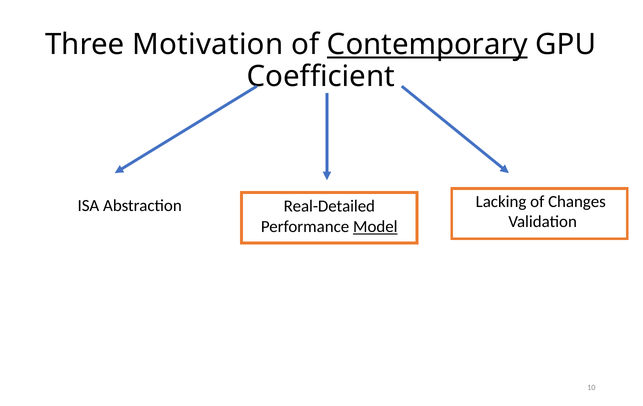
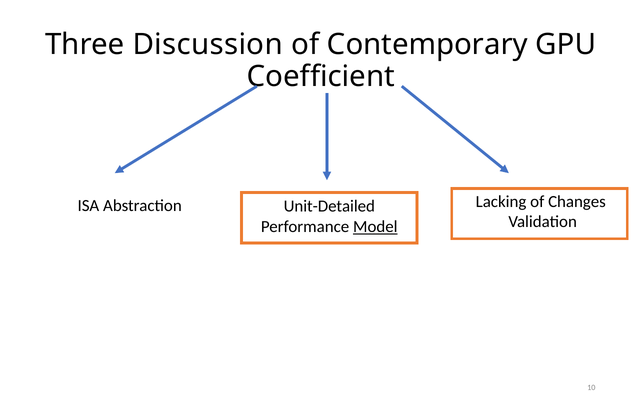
Motivation: Motivation -> Discussion (208, 45)
Contemporary underline: present -> none (427, 45)
Real-Detailed: Real-Detailed -> Unit-Detailed (329, 206)
